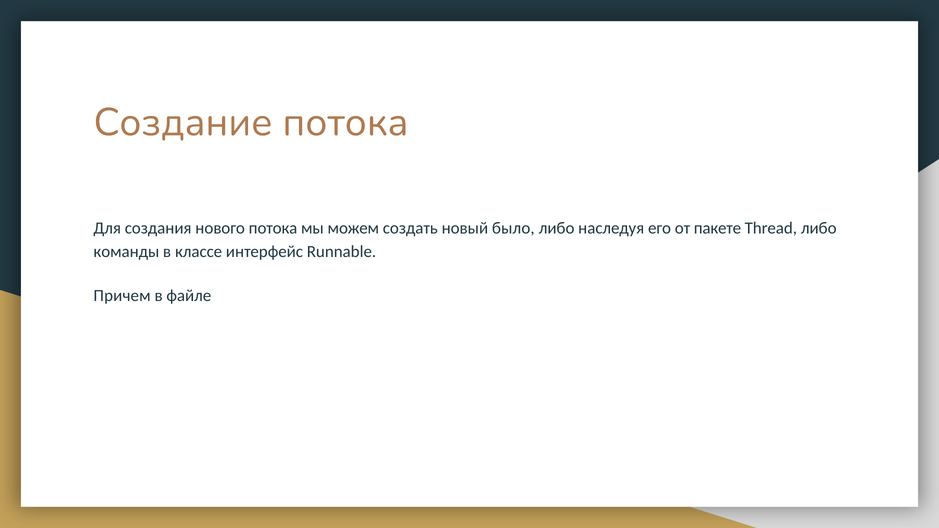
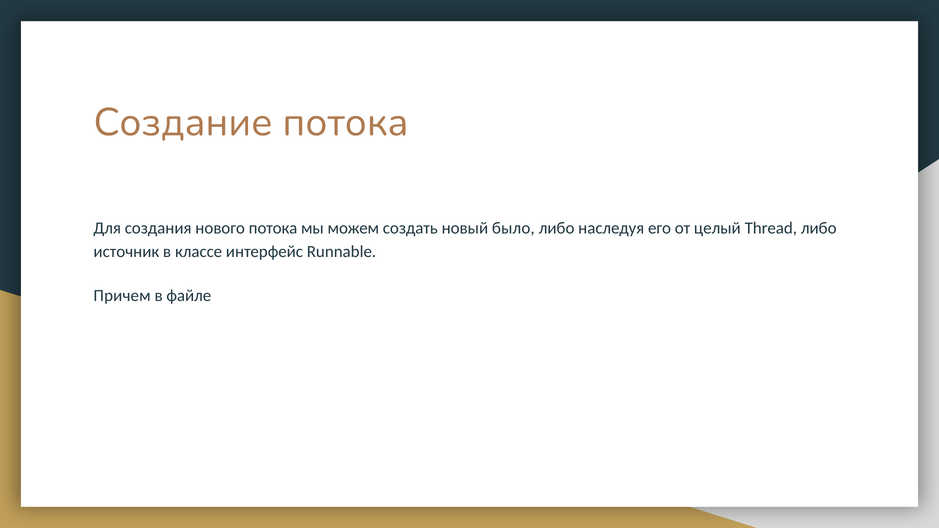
пакете: пакете -> целый (717, 228)
команды: команды -> источник (126, 252)
